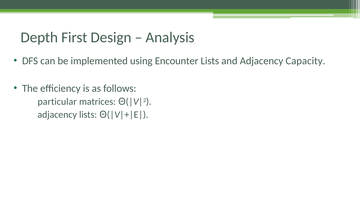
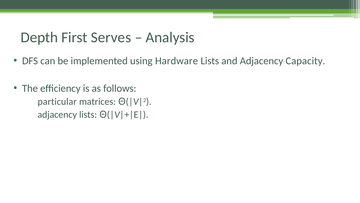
Design: Design -> Serves (111, 37)
Encounter: Encounter -> Hardware (177, 61)
